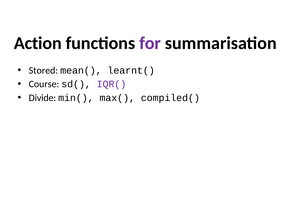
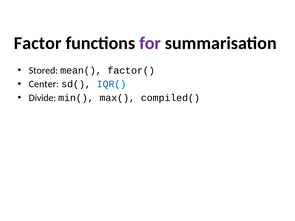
Action: Action -> Factor (38, 43)
learnt(: learnt( -> factor( (131, 70)
Course: Course -> Center (44, 84)
IQR( colour: purple -> blue (111, 84)
